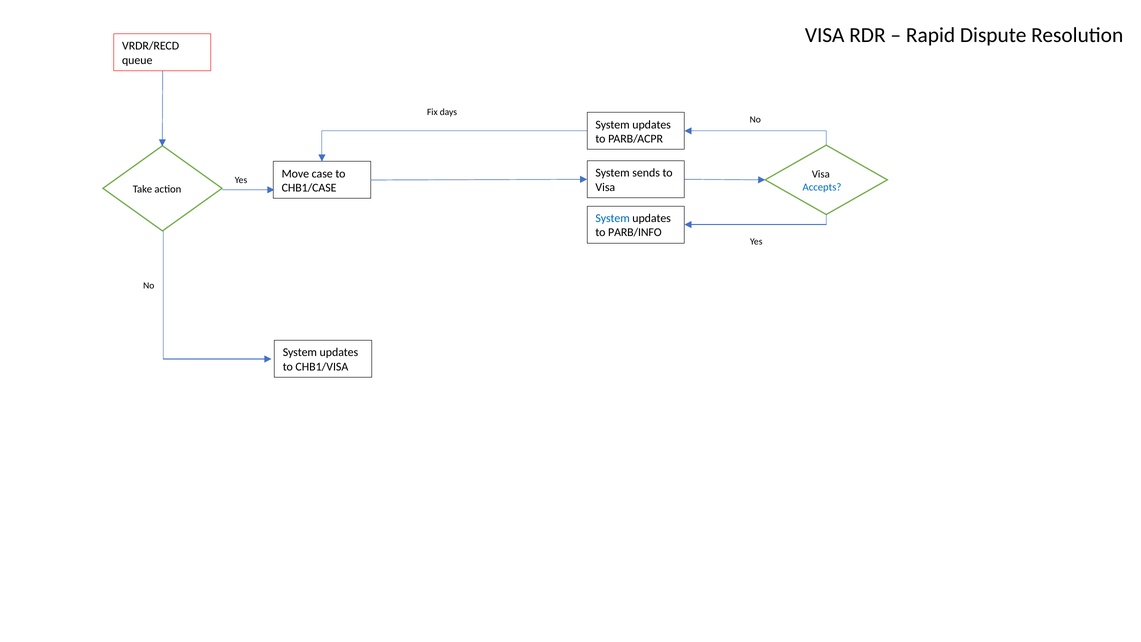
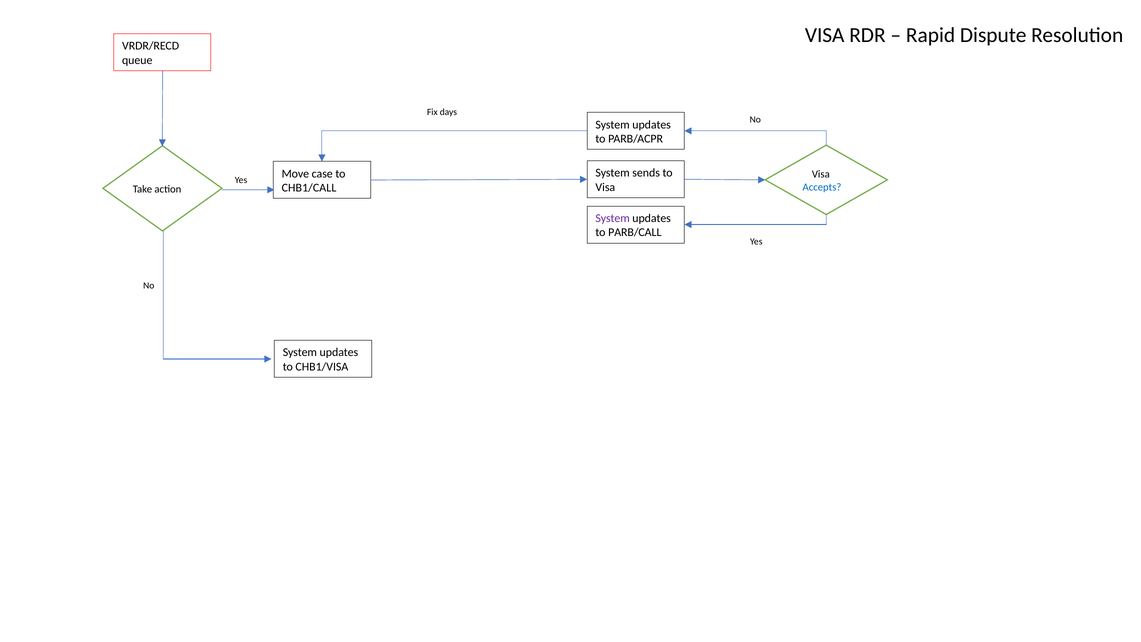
CHB1/CASE: CHB1/CASE -> CHB1/CALL (309, 188)
System colour: blue -> purple (613, 218)
PARB/INFO: PARB/INFO -> PARB/CALL (635, 232)
